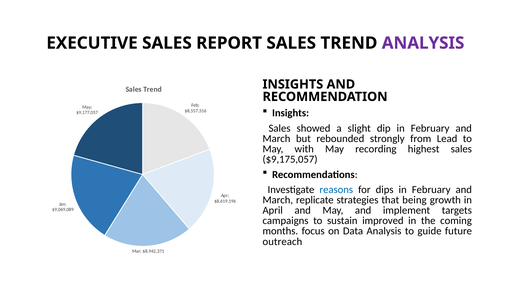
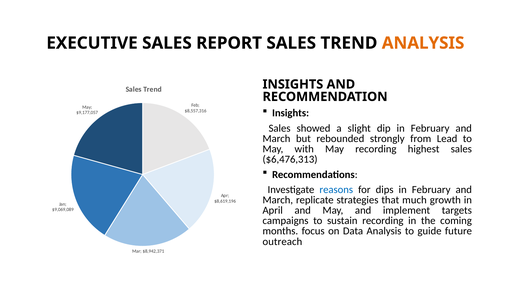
ANALYSIS colour: purple -> orange (423, 43)
$9,175,057: $9,175,057 -> $6,476,313 (290, 159)
being: being -> much (414, 200)
sustain improved: improved -> recording (383, 220)
